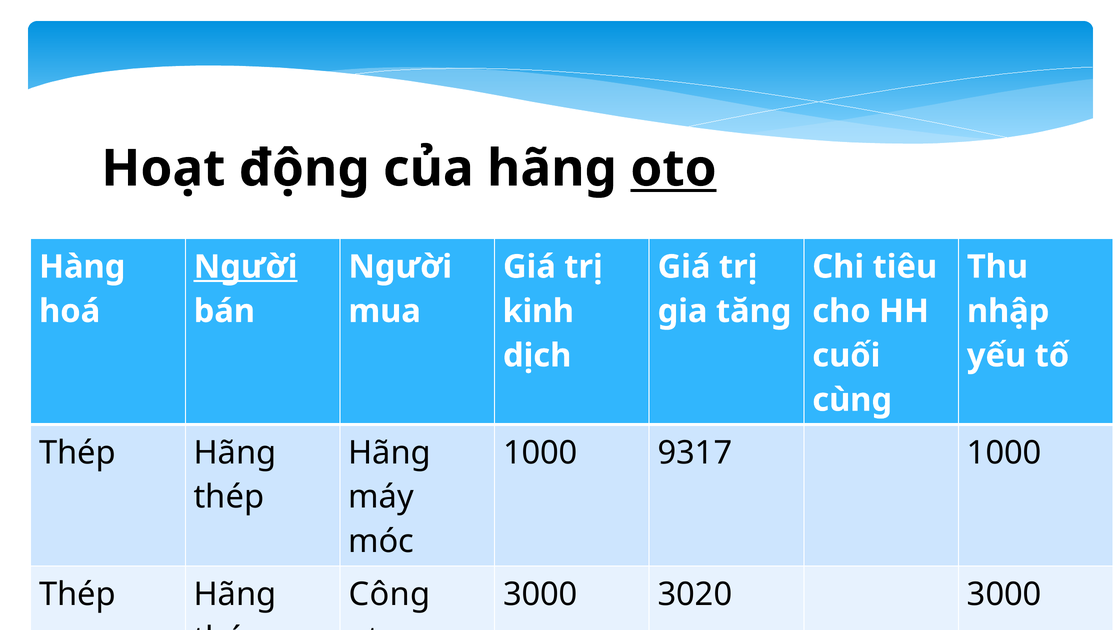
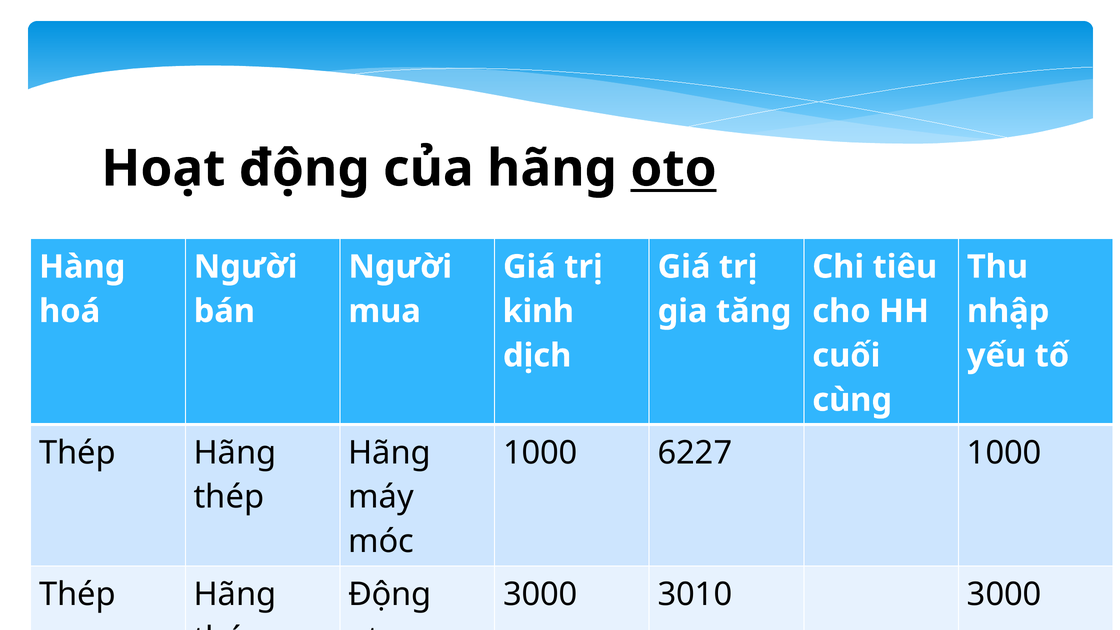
Người underline: present -> none (246, 267)
9317: 9317 -> 6227 (695, 453)
Công: Công -> Động (390, 594)
3020: 3020 -> 3010 (695, 594)
